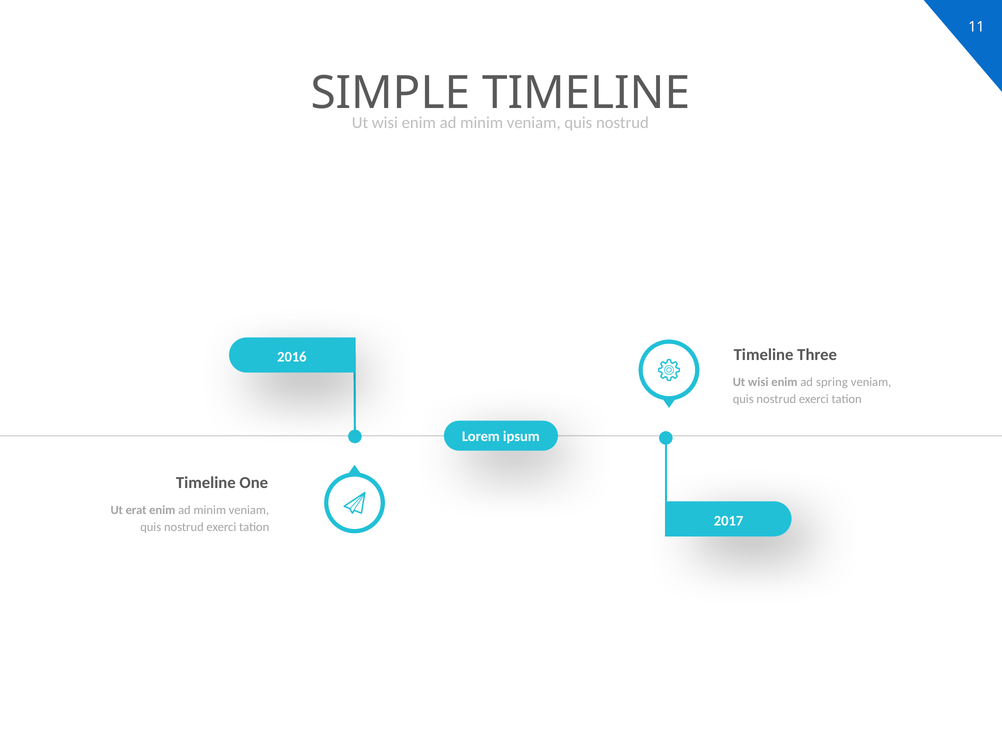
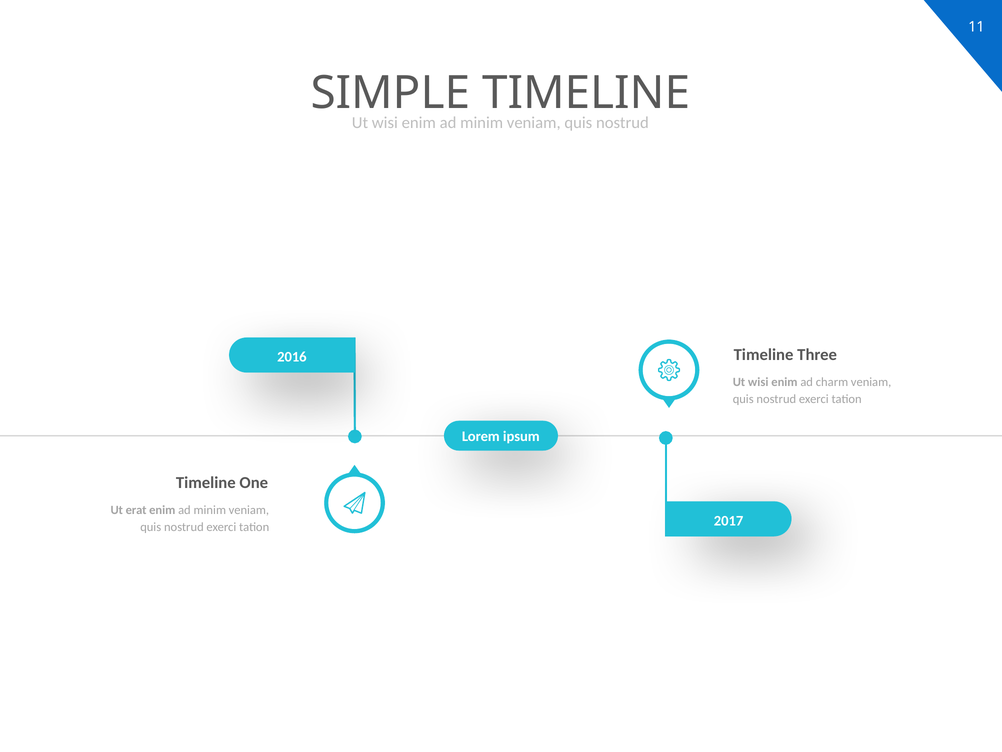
spring: spring -> charm (832, 382)
